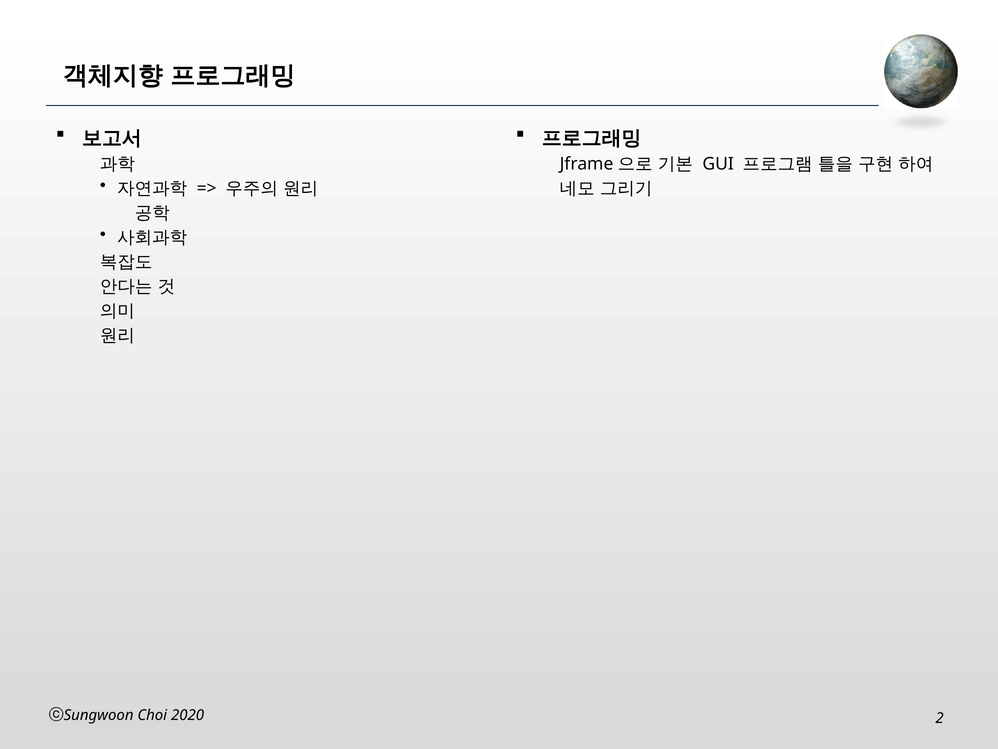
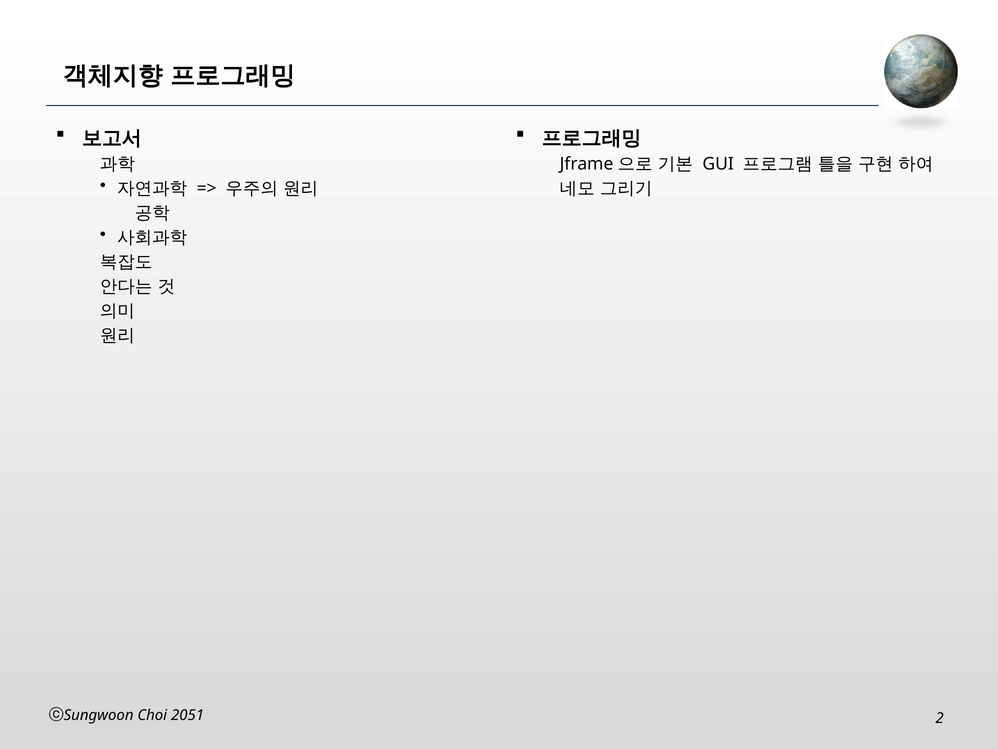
2020: 2020 -> 2051 (188, 715)
